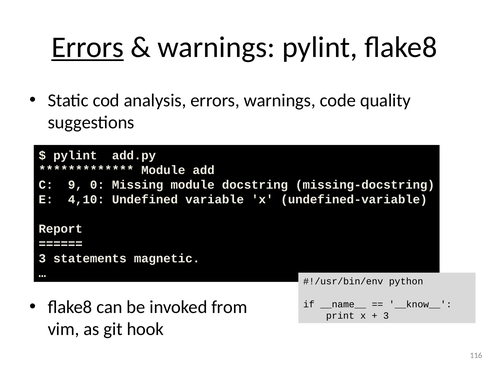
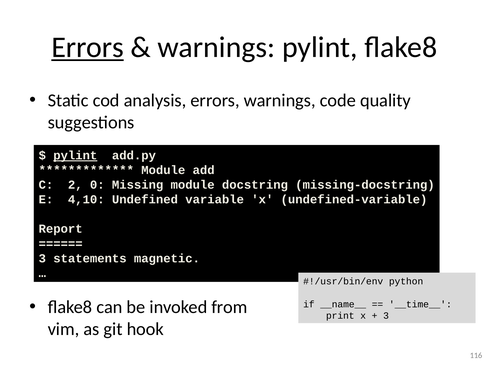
pylint underline: none -> present (75, 155)
9: 9 -> 2 (75, 185)
__know__: __know__ -> __time__ (420, 304)
